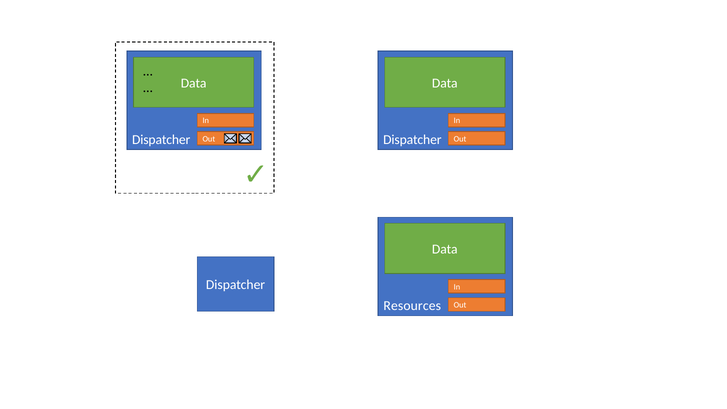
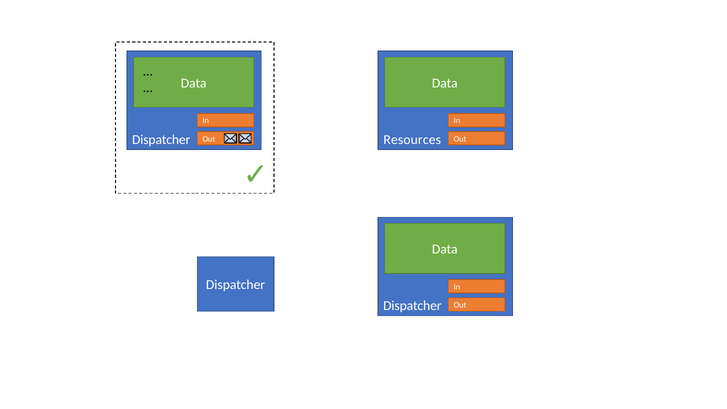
Out Dispatcher: Dispatcher -> Resources (412, 140)
Resources: Resources -> Dispatcher (412, 306)
